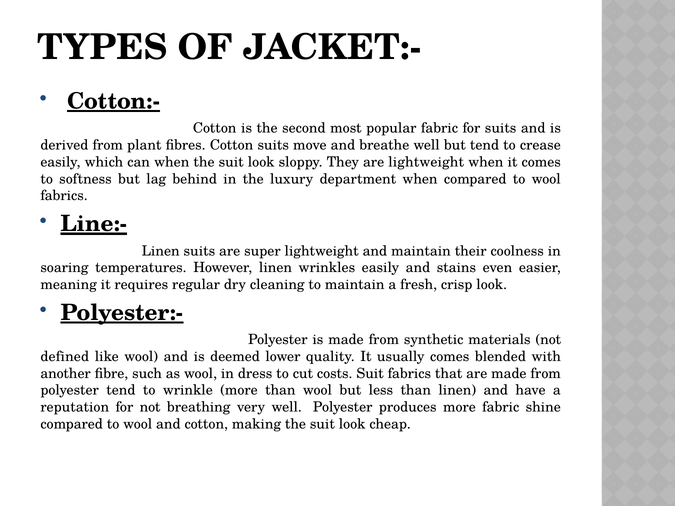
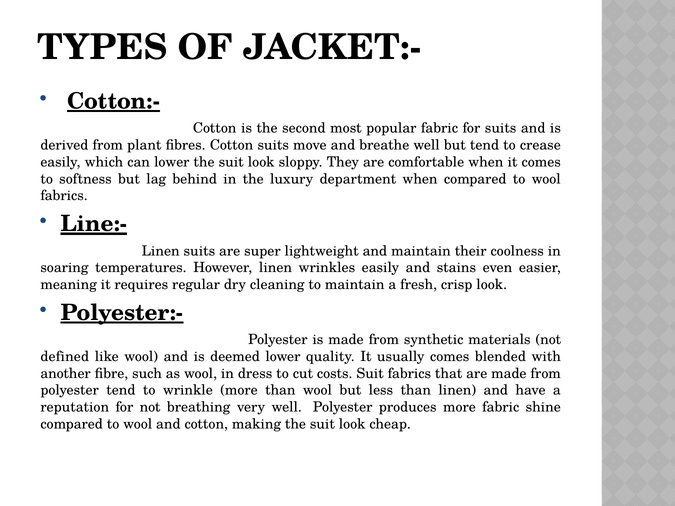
can when: when -> lower (172, 162)
are lightweight: lightweight -> comfortable (426, 162)
